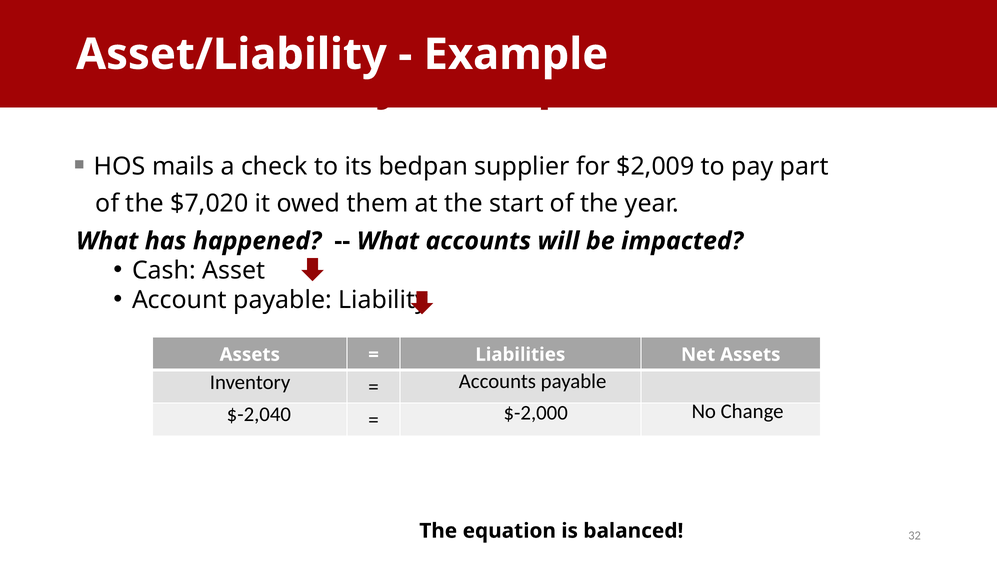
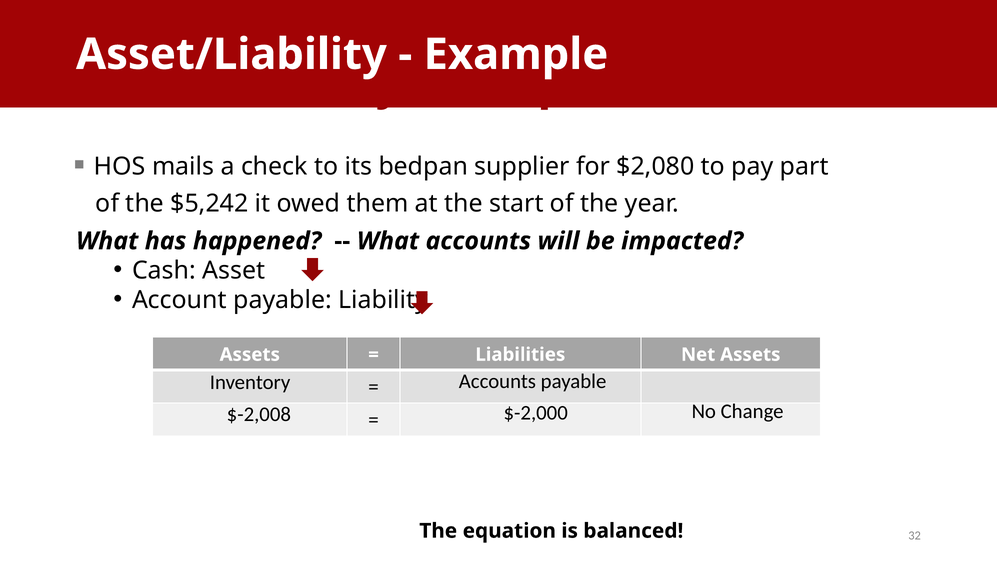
$2,009: $2,009 -> $2,080 (655, 166)
$7,020: $7,020 -> $5,242 (209, 204)
$-2,040: $-2,040 -> $-2,008 (259, 414)
